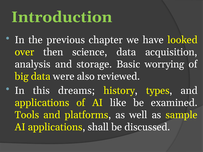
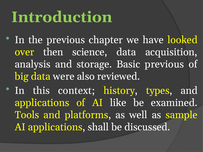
Basic worrying: worrying -> previous (164, 64)
dreams: dreams -> context (77, 91)
